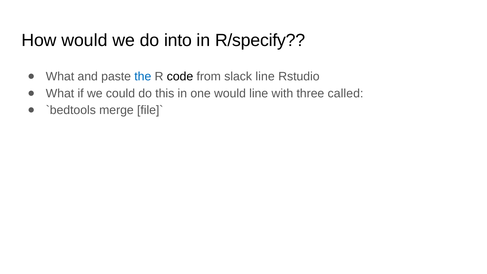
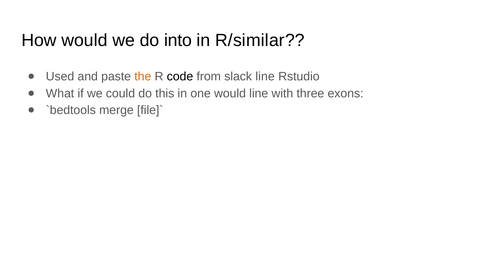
R/specify: R/specify -> R/similar (260, 40)
What: What -> Used (60, 77)
the colour: blue -> orange (143, 77)
called: called -> exons (346, 93)
